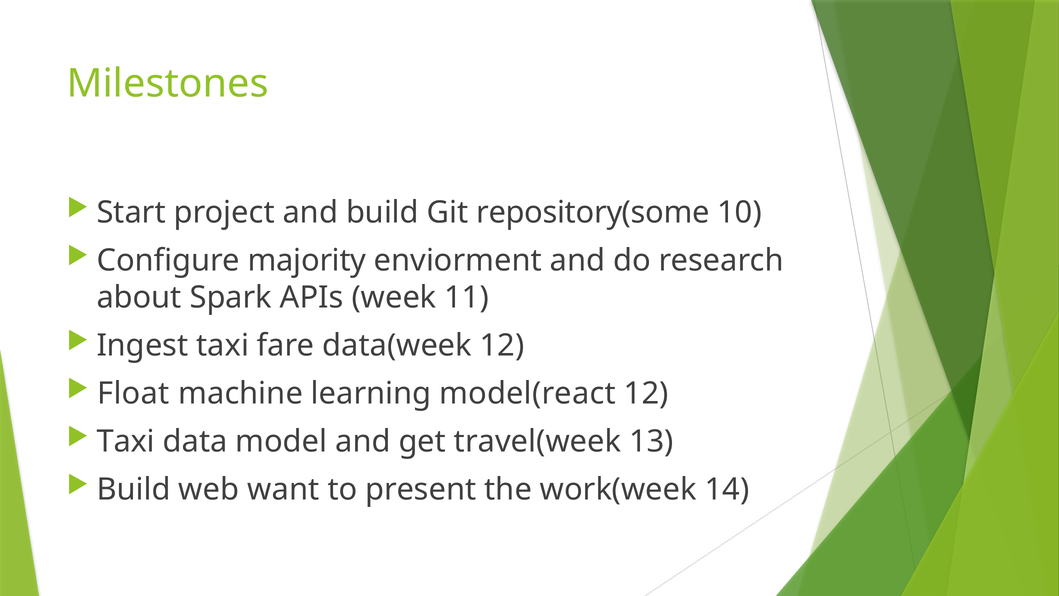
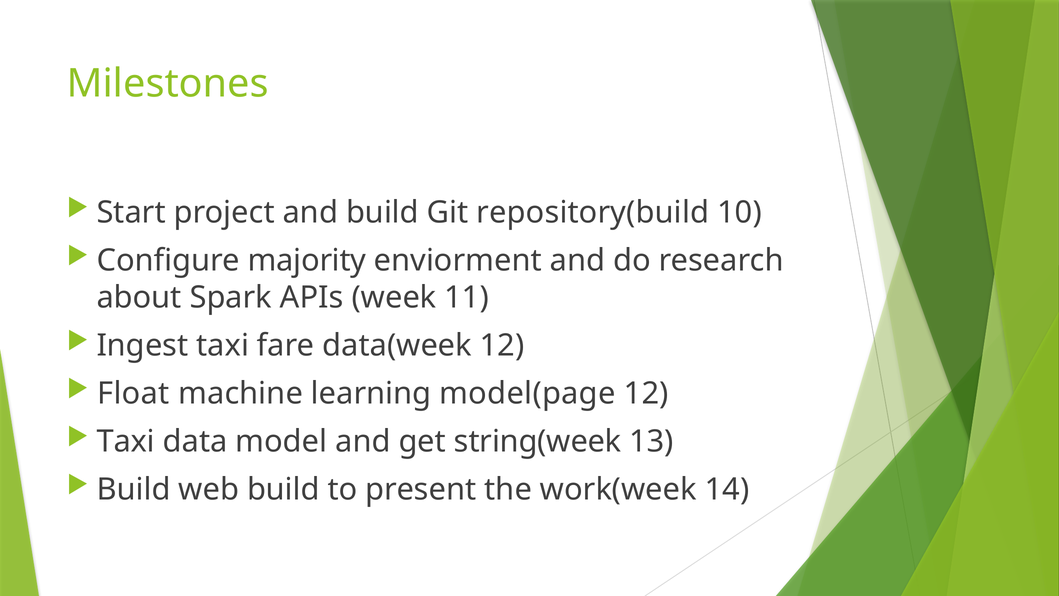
repository(some: repository(some -> repository(build (593, 212)
model(react: model(react -> model(page (527, 393)
travel(week: travel(week -> string(week (538, 441)
web want: want -> build (283, 489)
